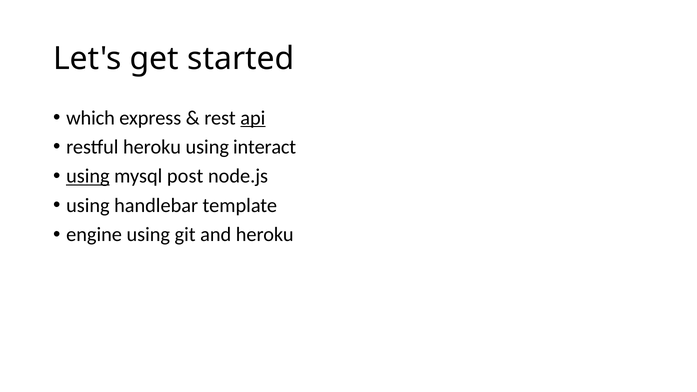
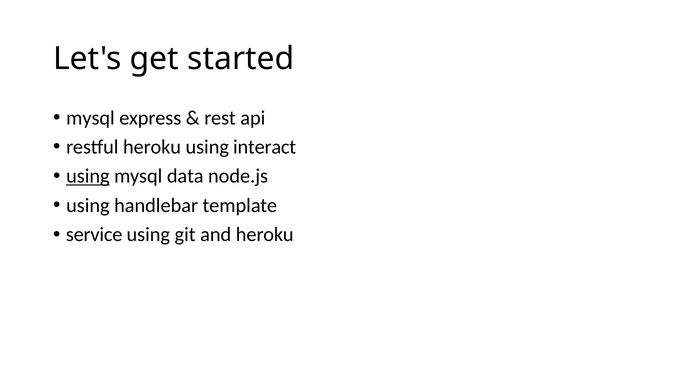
which: which -> mysql (90, 118)
api underline: present -> none (253, 118)
post: post -> data (185, 176)
engine: engine -> service (94, 235)
